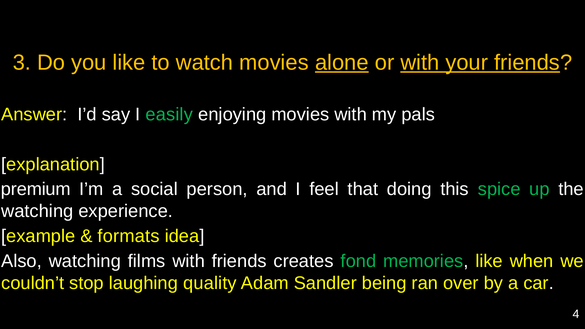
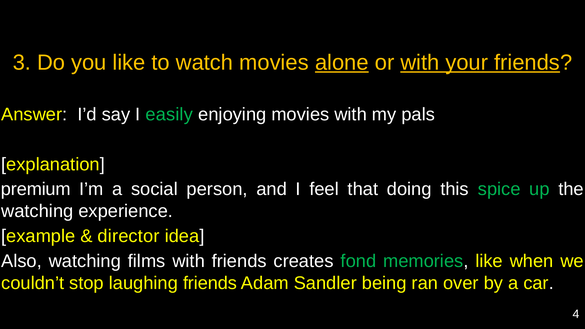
formats: formats -> director (129, 236)
laughing quality: quality -> friends (210, 283)
